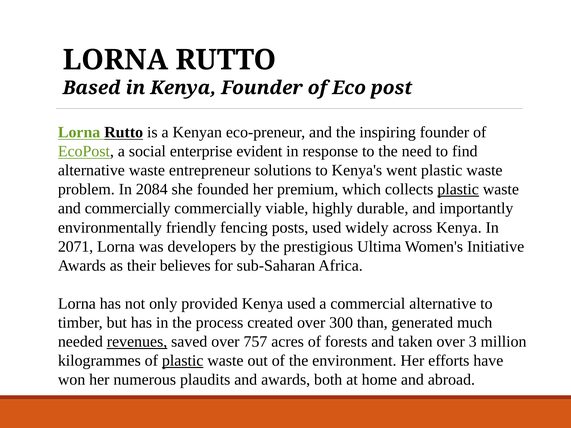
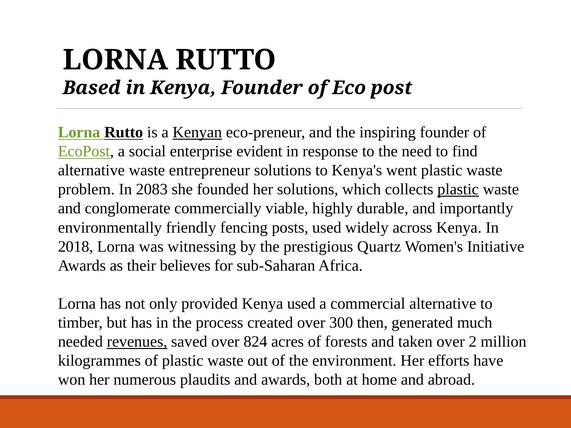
Kenyan underline: none -> present (197, 132)
2084: 2084 -> 2083 (152, 190)
her premium: premium -> solutions (308, 190)
and commercially: commercially -> conglomerate (128, 209)
2071: 2071 -> 2018 (76, 247)
developers: developers -> witnessing (202, 247)
Ultima: Ultima -> Quartz (379, 247)
than: than -> then (372, 323)
757: 757 -> 824 (255, 342)
3: 3 -> 2 (473, 342)
plastic underline: present -> none (183, 361)
